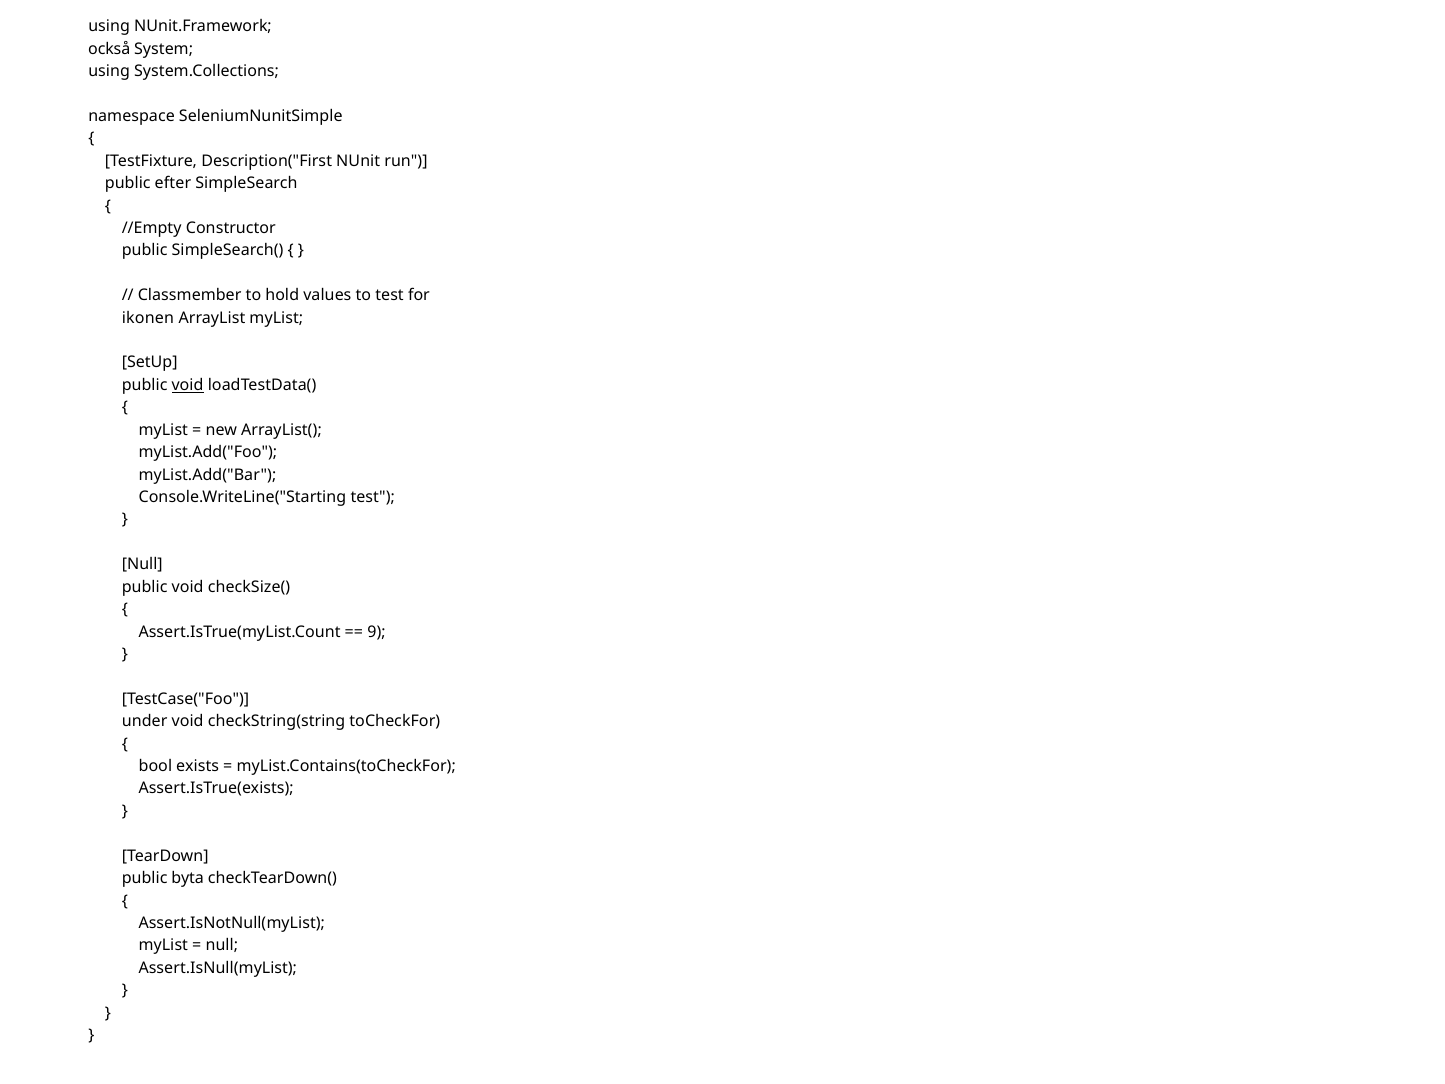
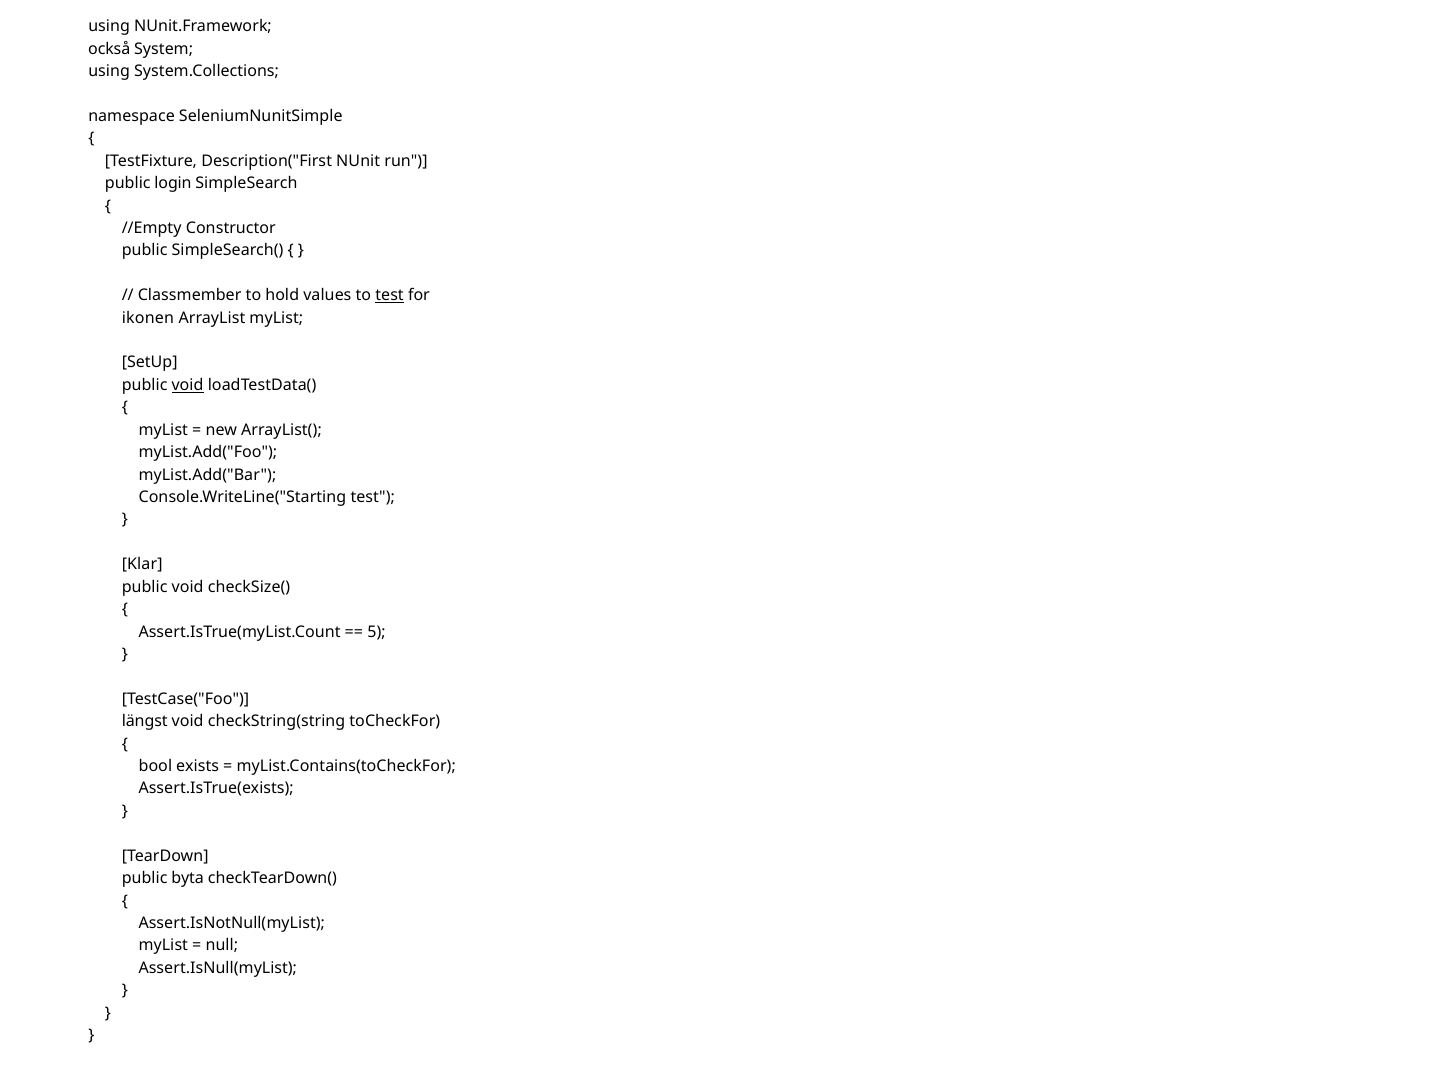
efter: efter -> login (173, 183)
test underline: none -> present (390, 295)
Null: Null -> Klar (142, 564)
9: 9 -> 5 (377, 632)
under: under -> längst (145, 721)
